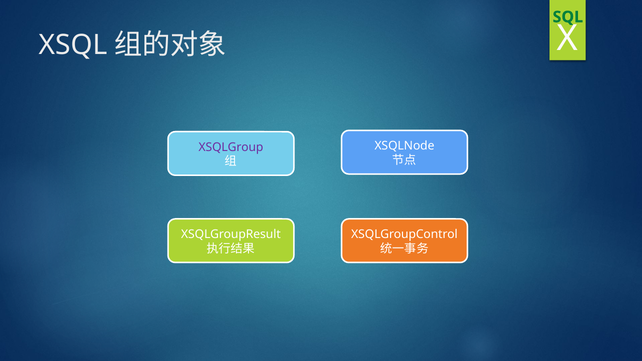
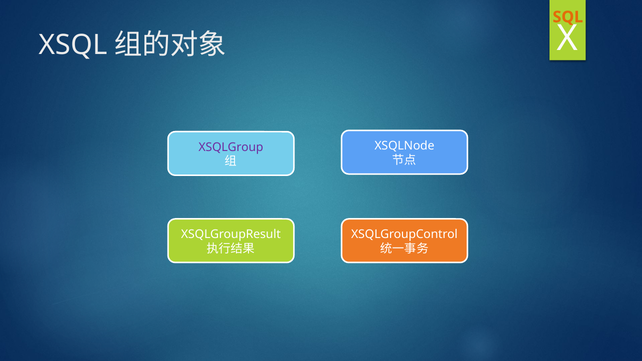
SQL colour: green -> orange (568, 17)
